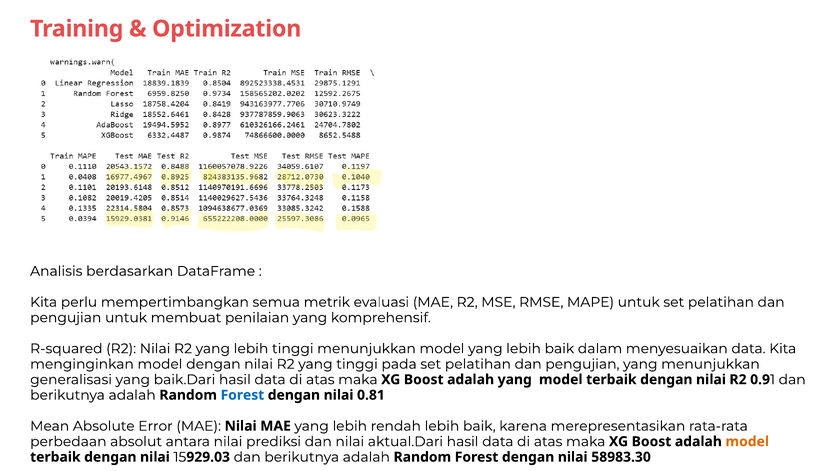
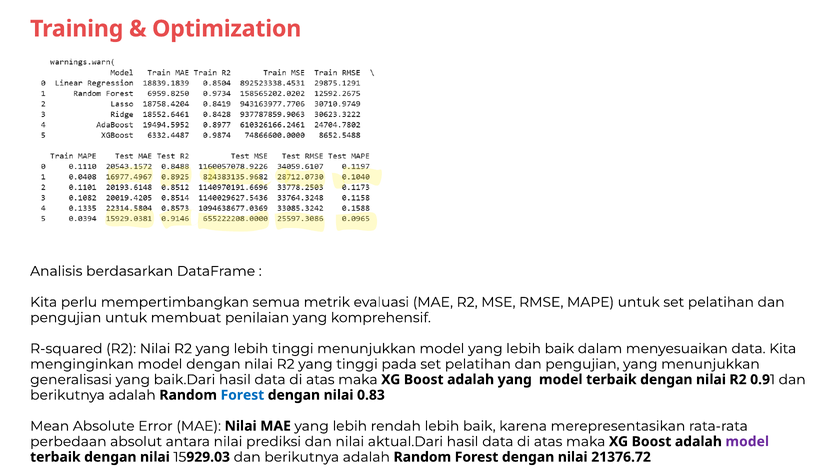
0.81: 0.81 -> 0.83 (371, 395)
model colour: orange -> purple (747, 442)
58983.30: 58983.30 -> 21376.72 (621, 457)
